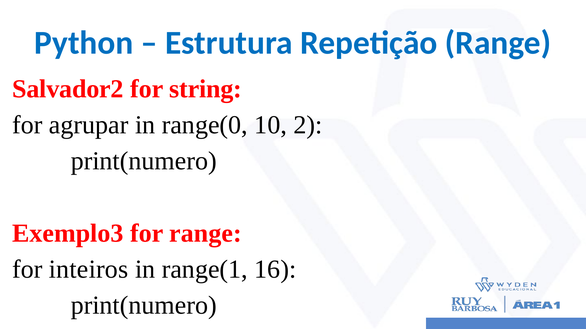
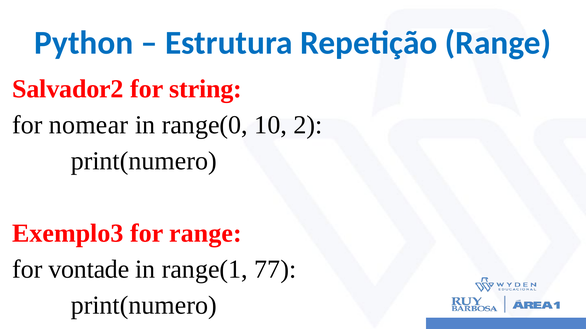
agrupar: agrupar -> nomear (89, 125)
inteiros: inteiros -> vontade (89, 270)
16: 16 -> 77 (275, 270)
